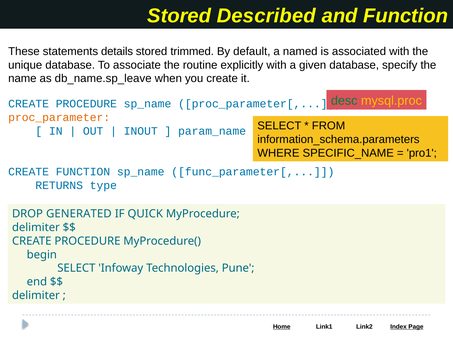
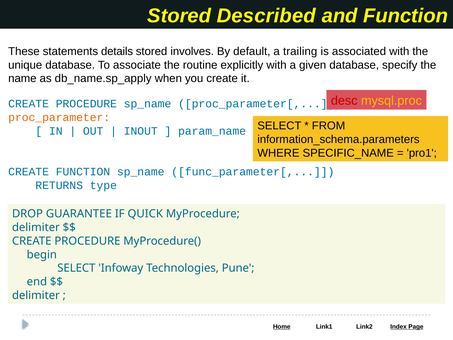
trimmed: trimmed -> involves (192, 51)
named: named -> trailing (300, 51)
db_name.sp_leave: db_name.sp_leave -> db_name.sp_apply (103, 78)
desc colour: green -> red (344, 101)
GENERATED: GENERATED -> GUARANTEE (79, 214)
